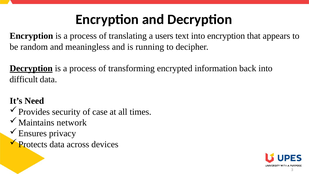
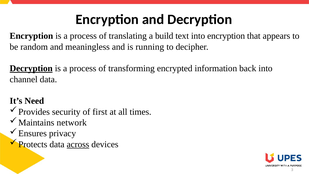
users: users -> build (164, 36)
difficult: difficult -> channel (24, 79)
case: case -> first (100, 112)
across underline: none -> present (78, 144)
